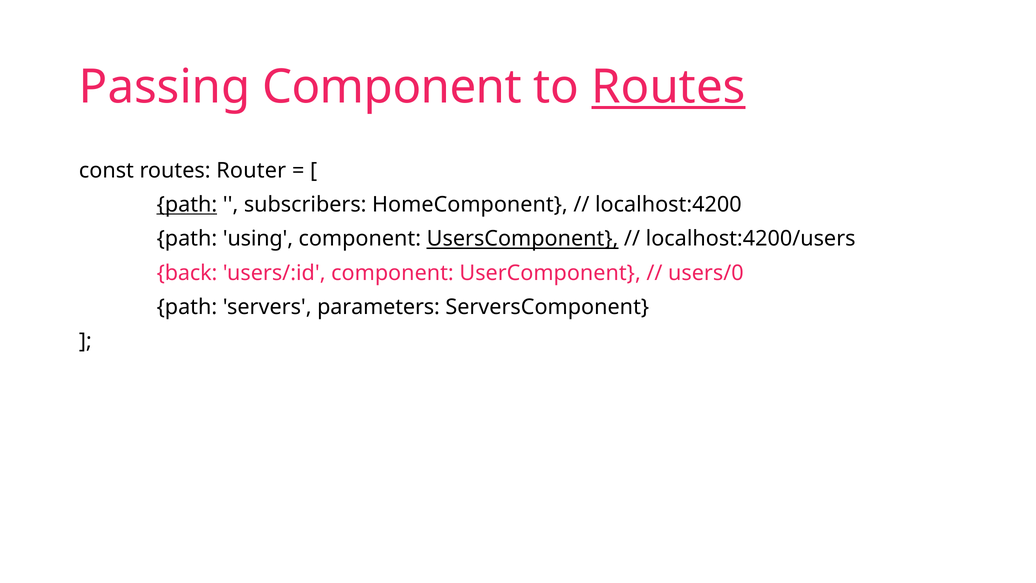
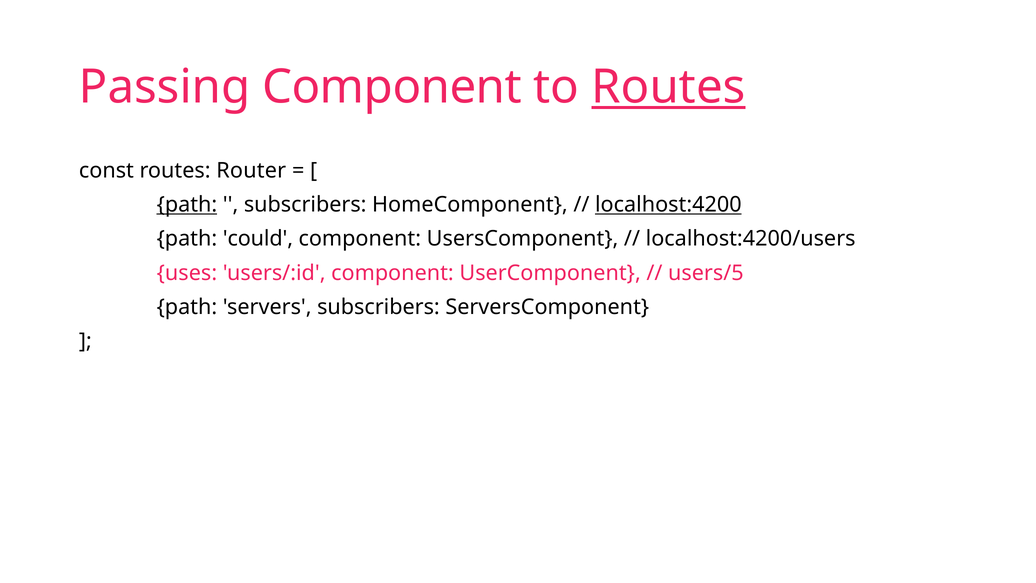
localhost:4200 underline: none -> present (668, 205)
using: using -> could (258, 239)
UsersComponent underline: present -> none (523, 239)
back: back -> uses (187, 273)
users/0: users/0 -> users/5 (706, 273)
servers parameters: parameters -> subscribers (378, 307)
